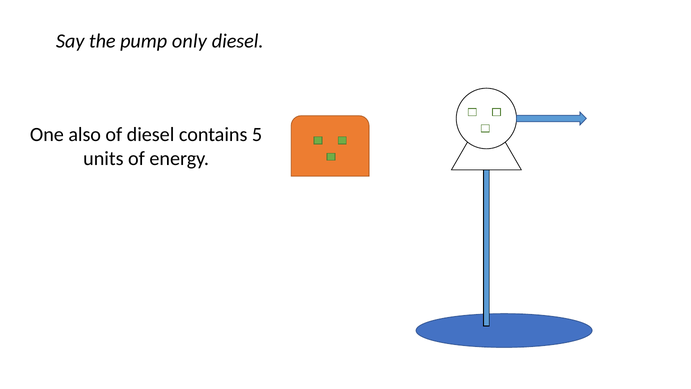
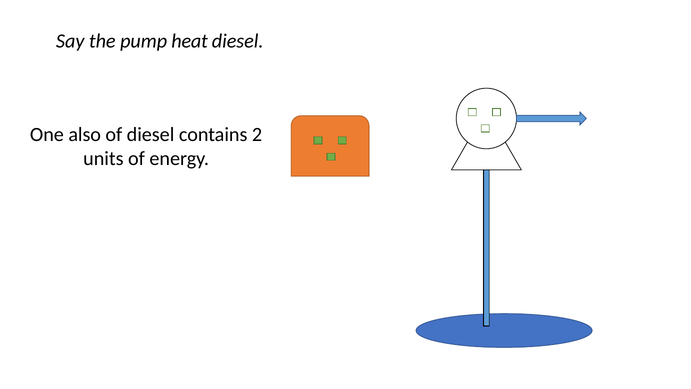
only: only -> heat (190, 41)
5: 5 -> 2 (257, 134)
